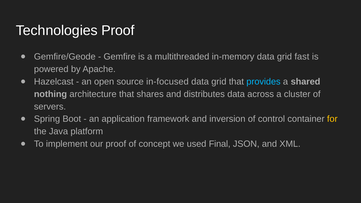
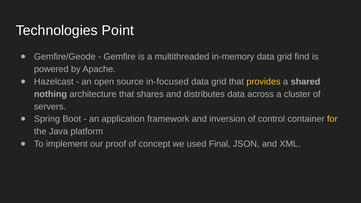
Technologies Proof: Proof -> Point (118, 31)
fast: fast -> find (302, 57)
provides colour: light blue -> yellow (263, 82)
